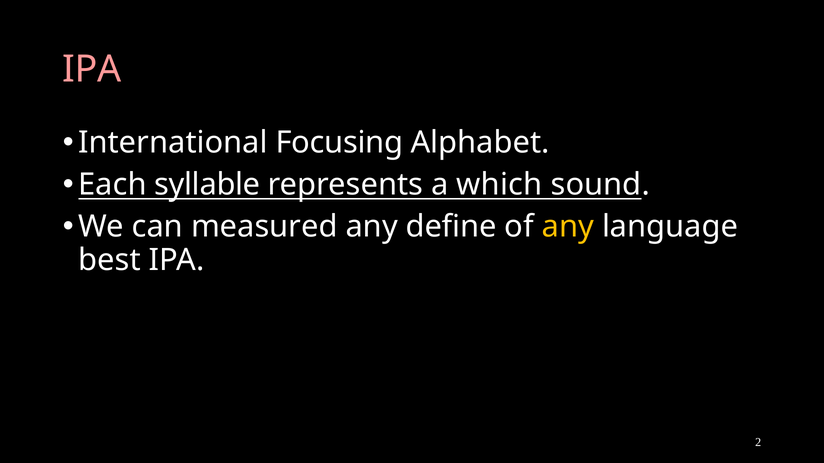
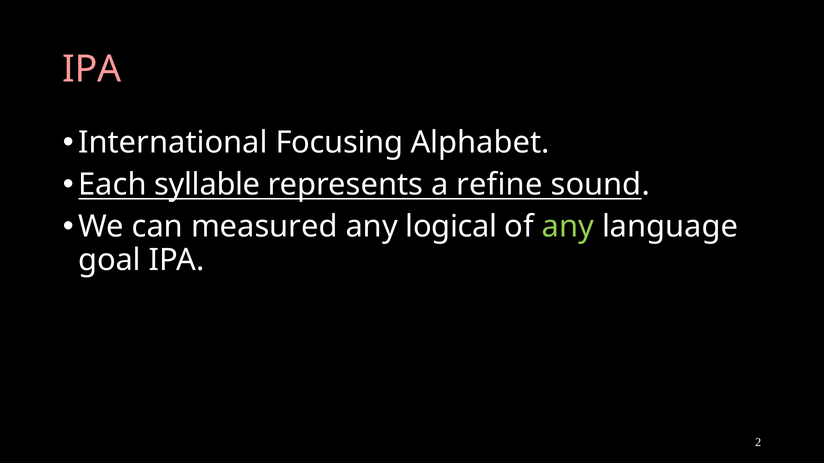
which: which -> refine (500, 185)
define: define -> logical (451, 227)
any colour: yellow -> light green (568, 227)
best: best -> goal (110, 260)
